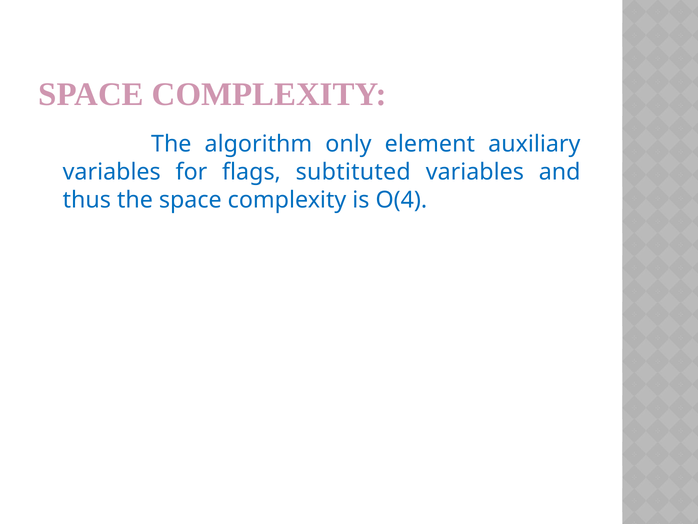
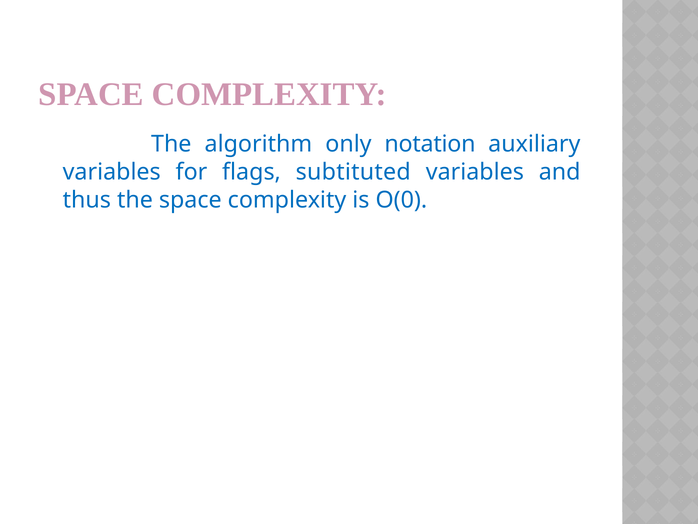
element: element -> notation (430, 144)
O(4: O(4 -> O(0 (401, 200)
